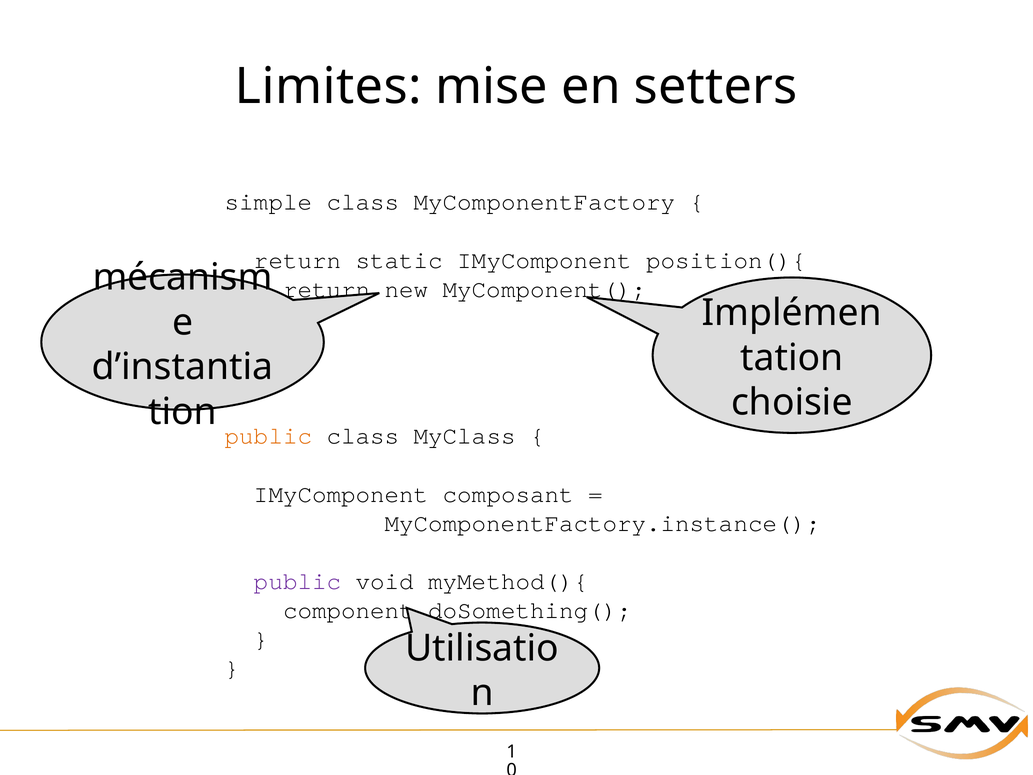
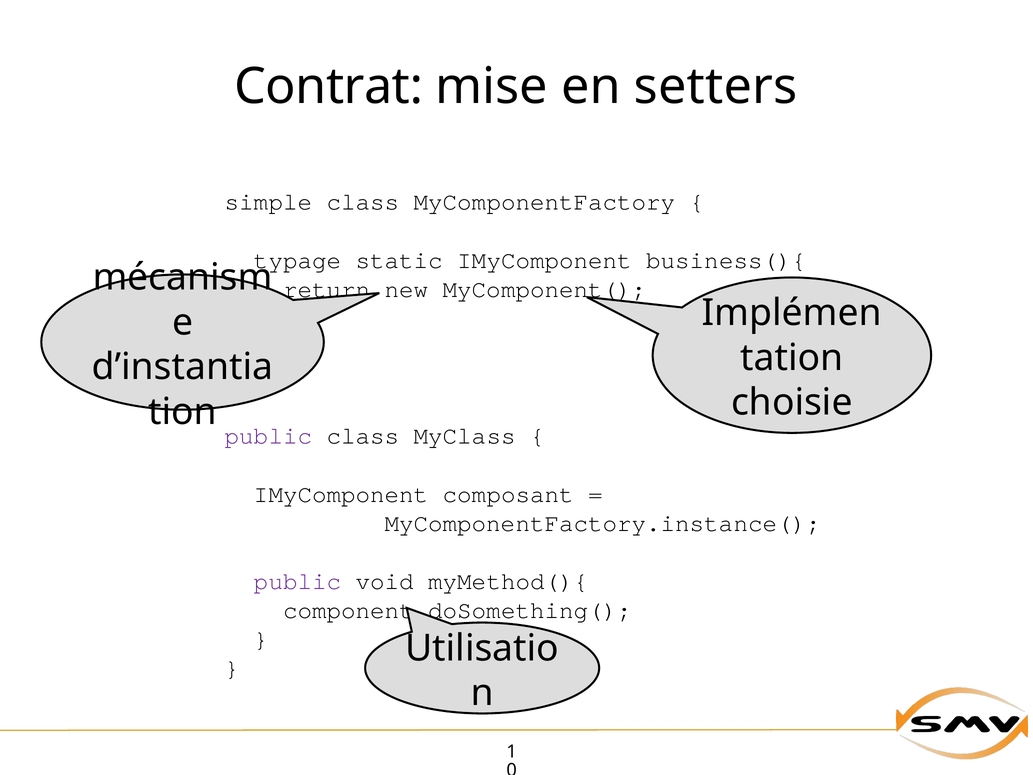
Limites: Limites -> Contrat (329, 87)
return: return -> typage (298, 260)
position(){: position(){ -> business(){ (726, 260)
public colour: orange -> purple (269, 436)
